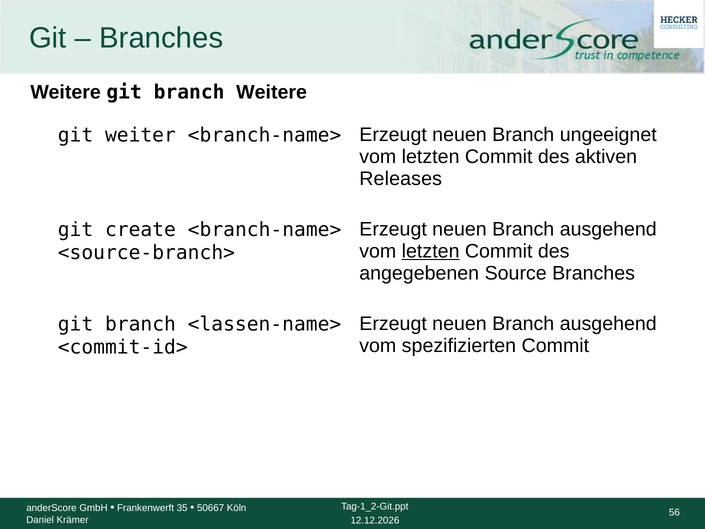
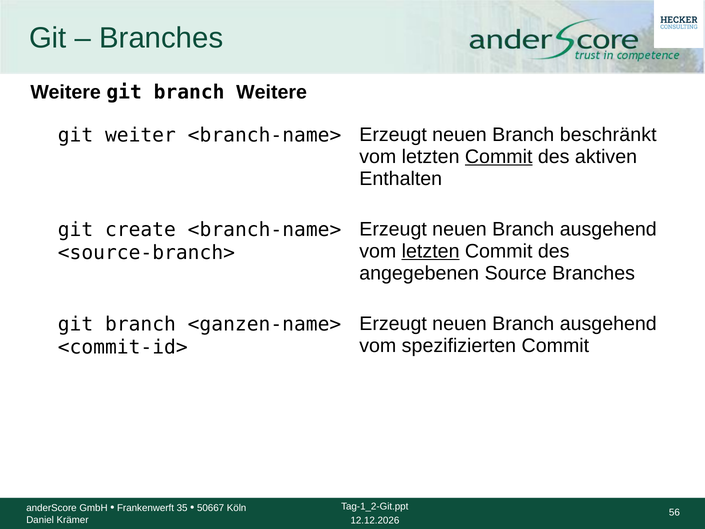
ungeeignet: ungeeignet -> beschränkt (608, 135)
Commit underline: none -> present (499, 157)
Releases: Releases -> Enthalten (401, 178)
<lassen-name>: <lassen-name> -> <ganzen-name> (264, 324)
